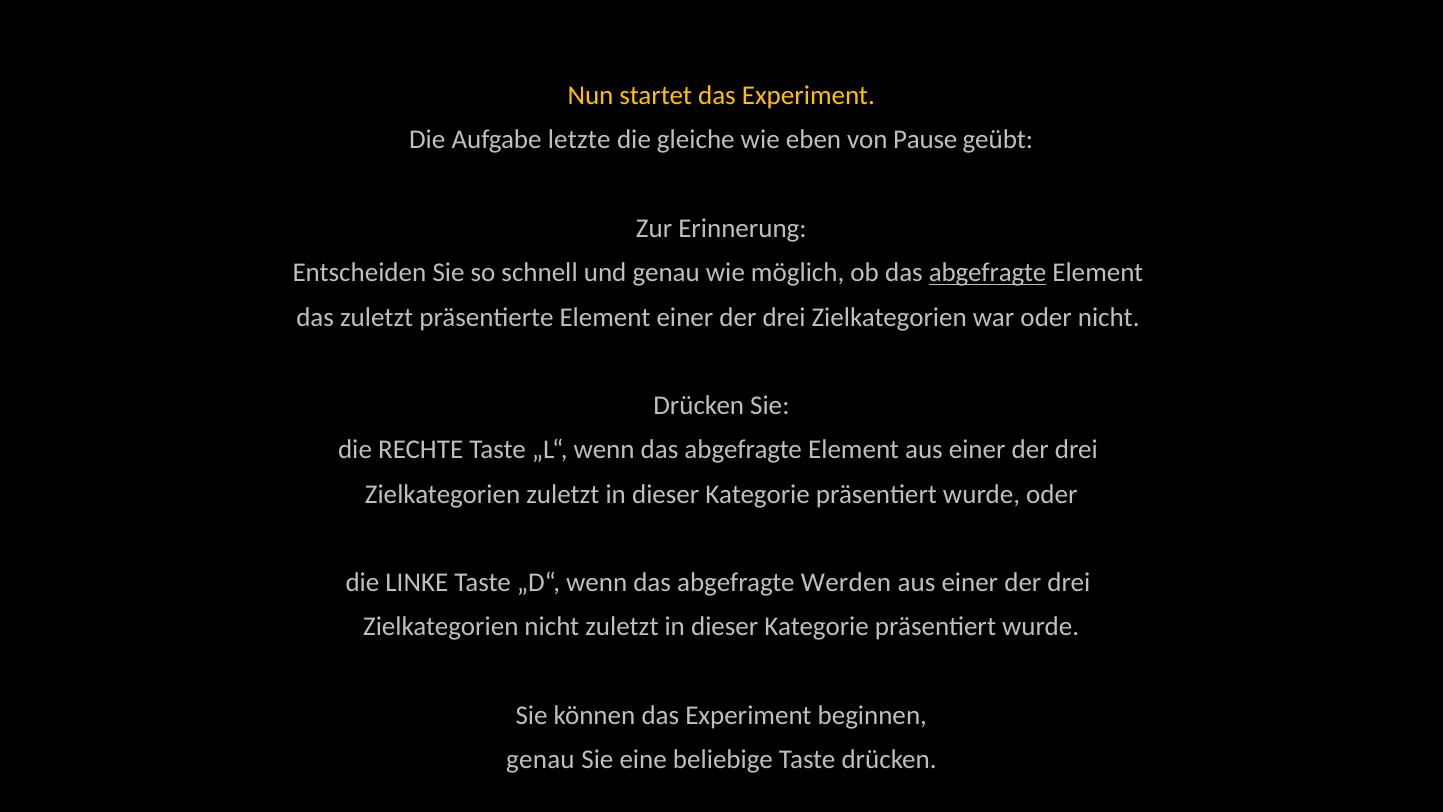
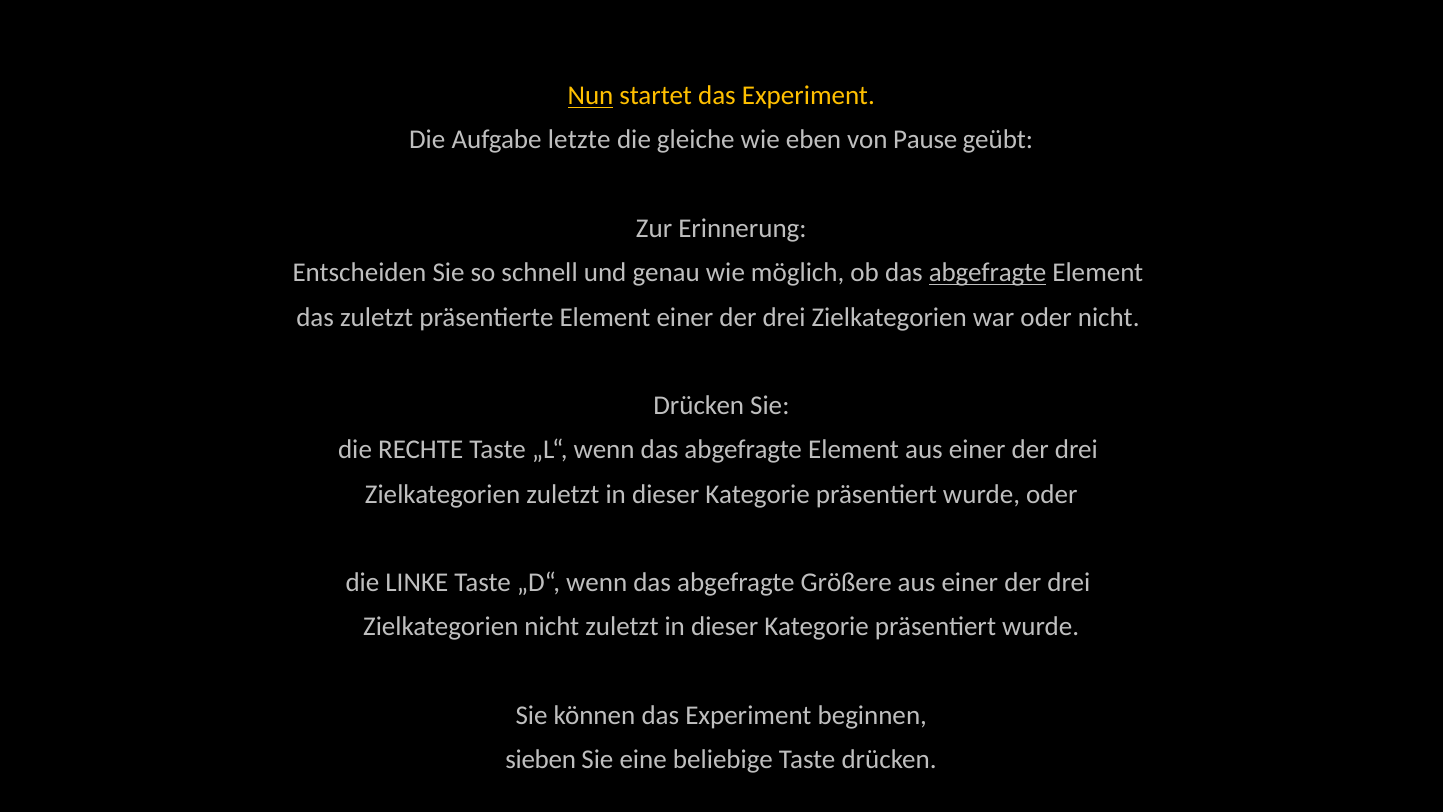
Nun underline: none -> present (591, 96)
Werden: Werden -> Größere (846, 583)
genau: genau -> sieben (541, 760)
